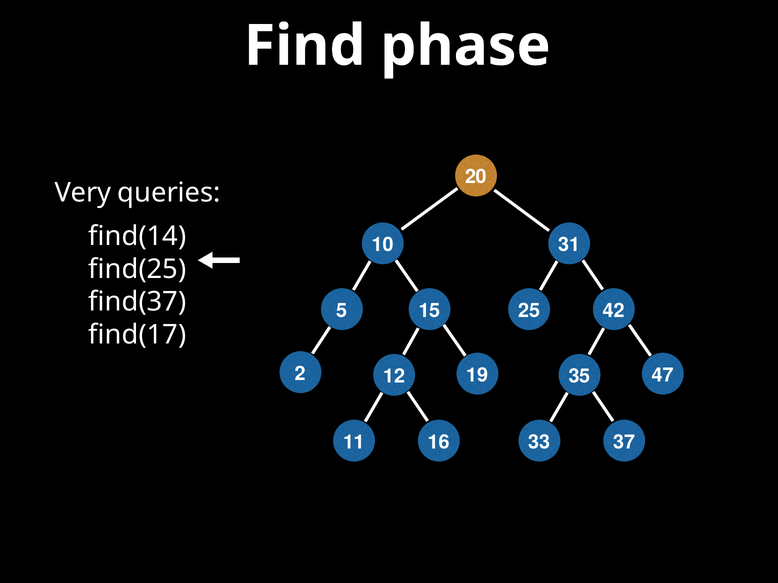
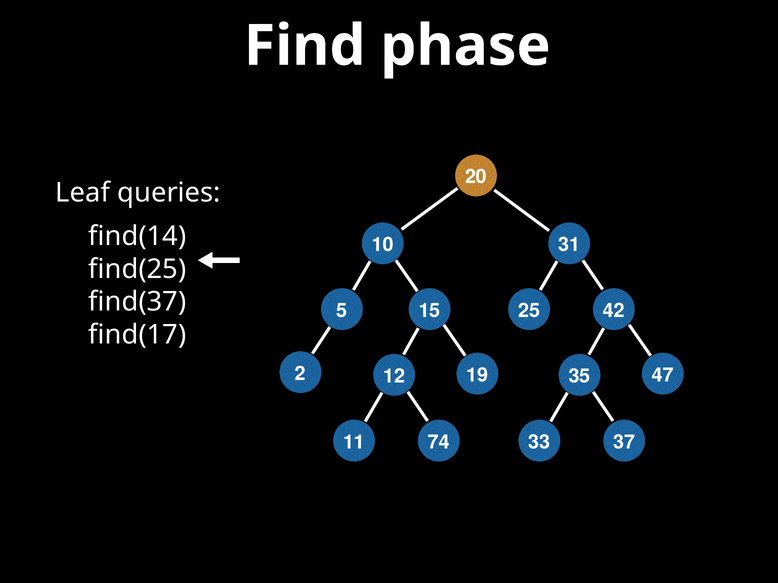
Very: Very -> Leaf (83, 193)
16: 16 -> 74 (439, 442)
